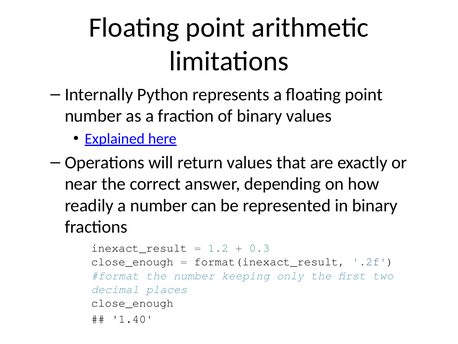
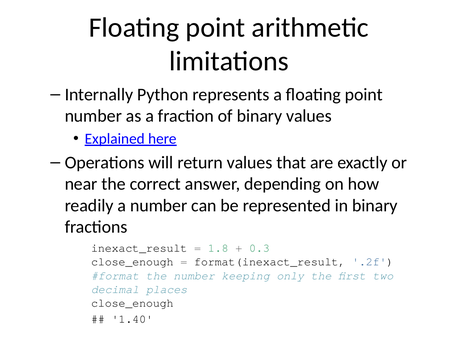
1.2: 1.2 -> 1.8 (218, 248)
